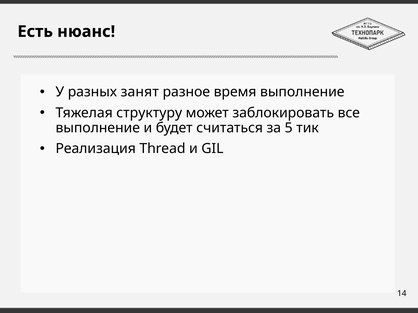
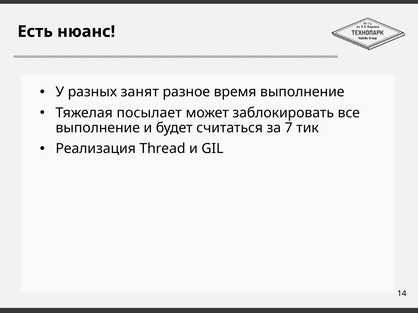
структуру: структуру -> посылает (149, 113)
5: 5 -> 7 (289, 128)
